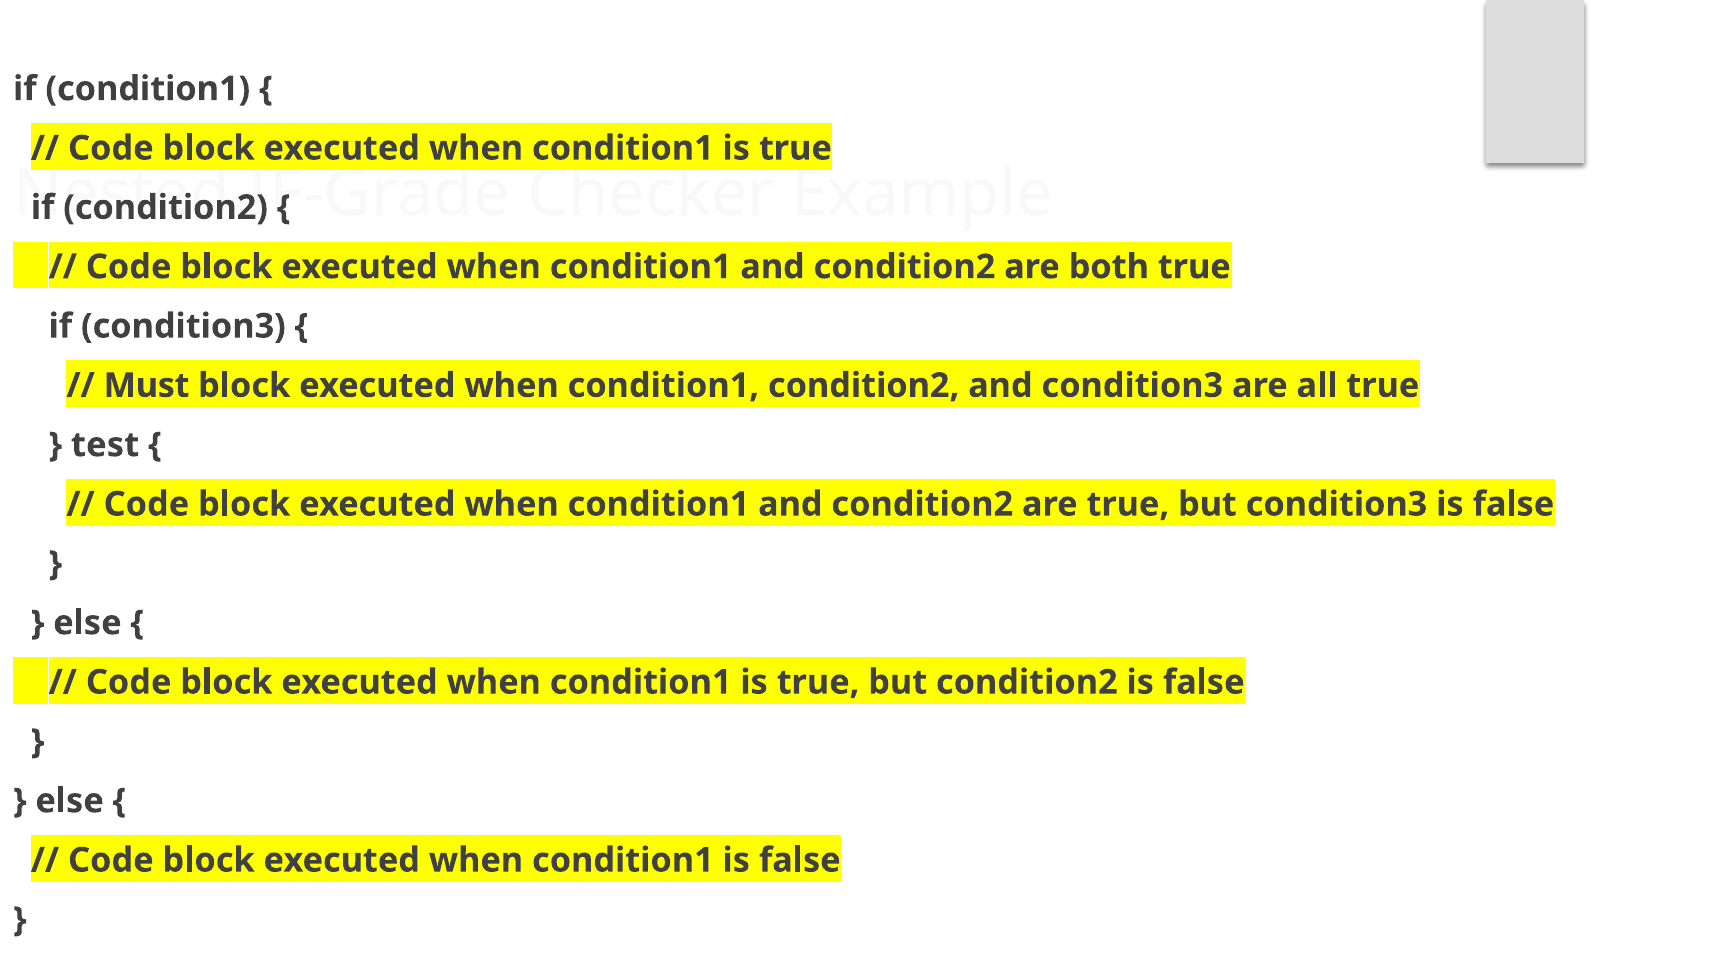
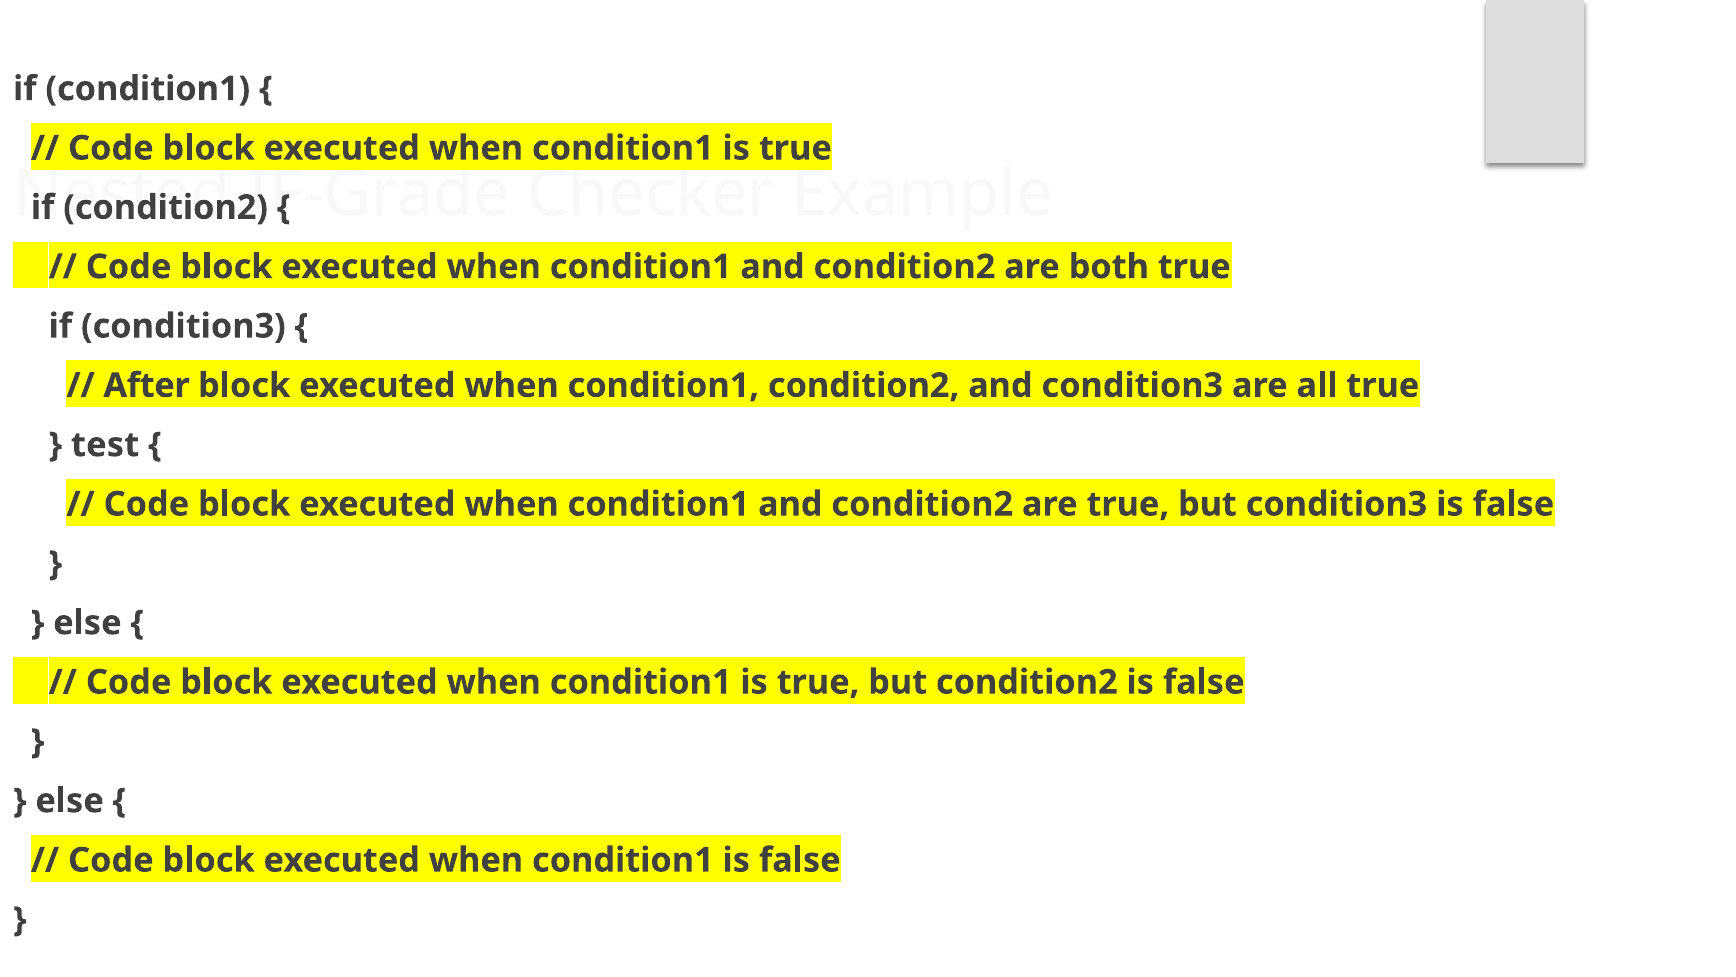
Must: Must -> After (147, 385)
